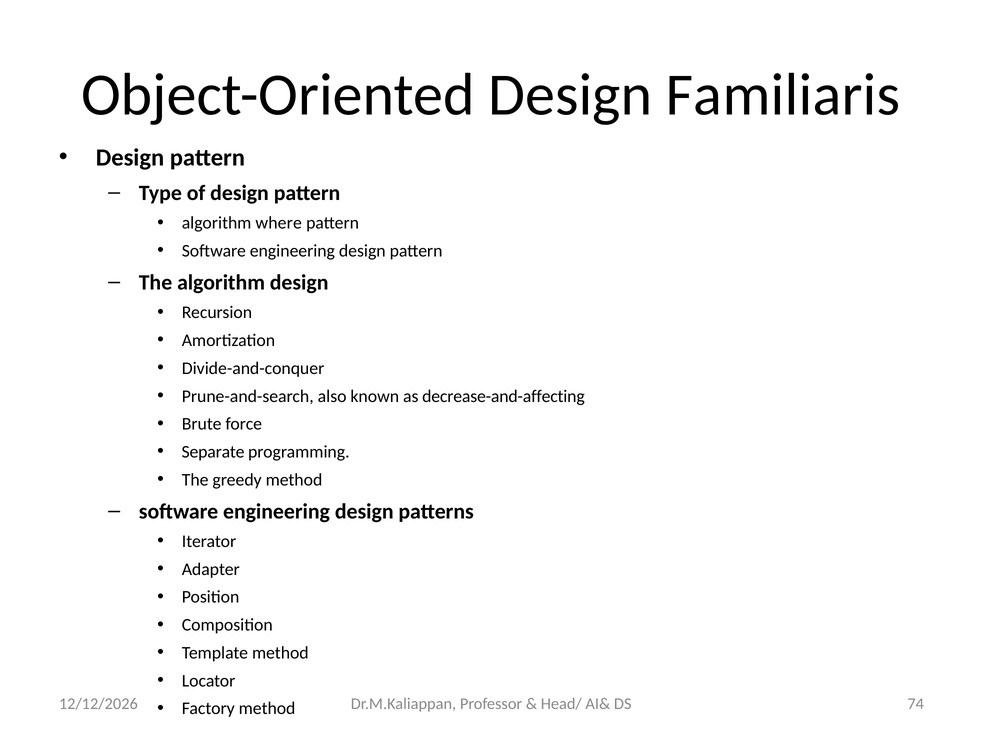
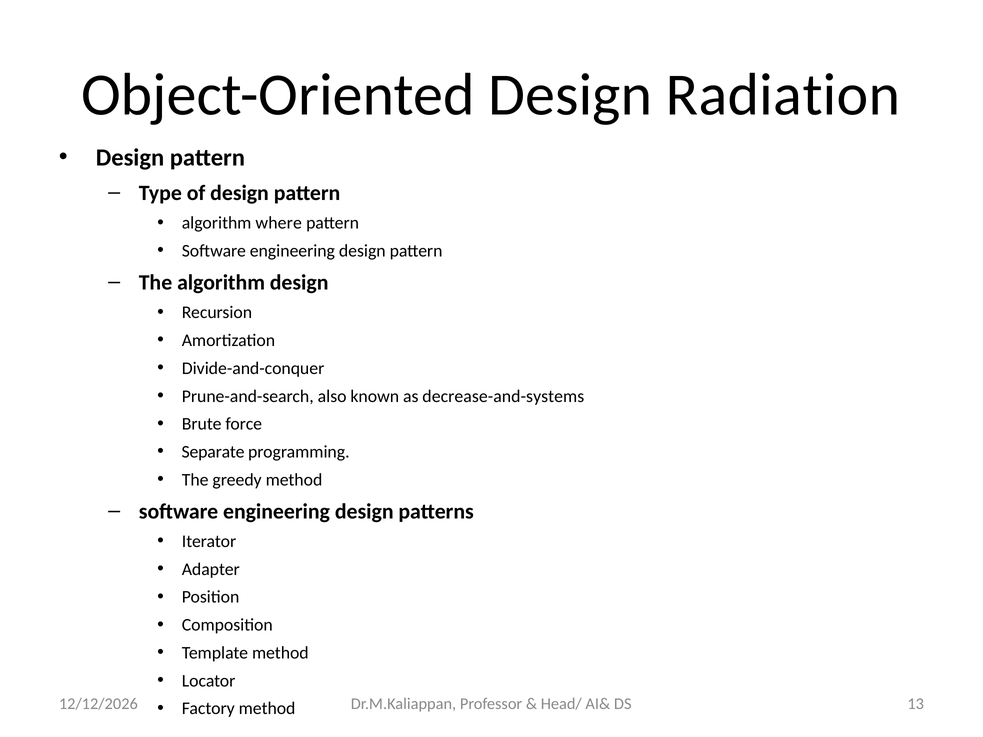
Familiaris: Familiaris -> Radiation (783, 95)
decrease-and-affecting: decrease-and-affecting -> decrease-and-systems (503, 396)
74: 74 -> 13 (916, 704)
